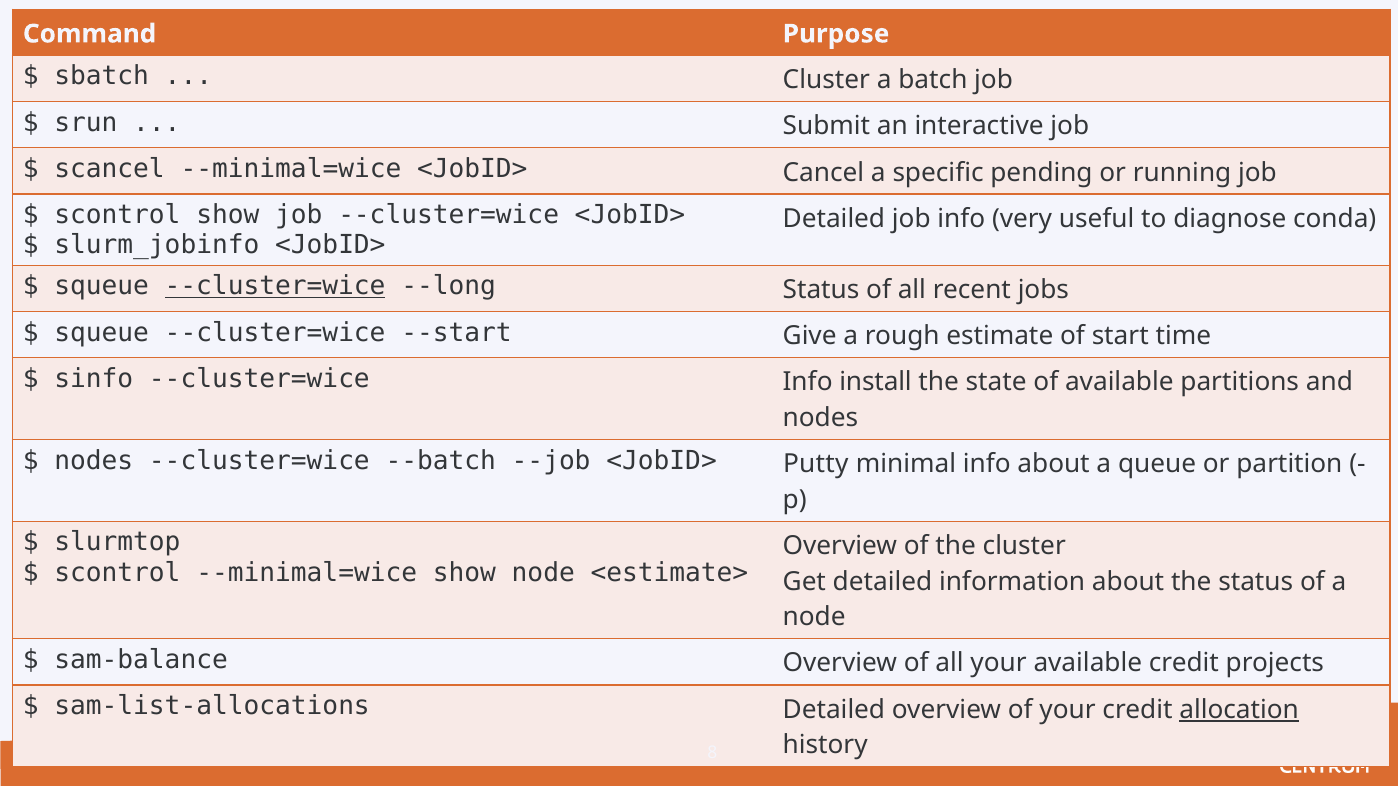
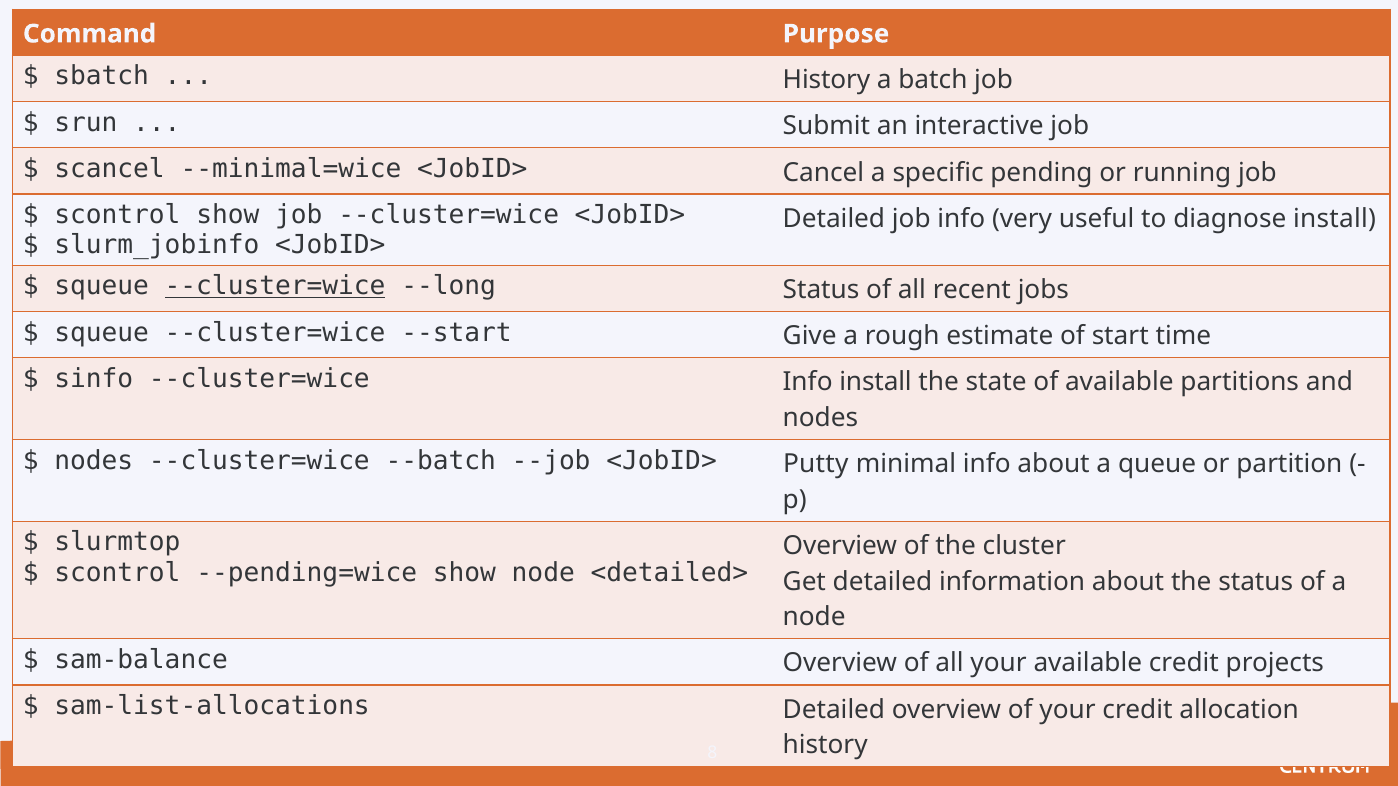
Cluster: Cluster -> History (826, 80)
diagnose conda: conda -> install (1335, 219)
scontrol --minimal=wice: --minimal=wice -> --pending=wice (307, 573)
<estimate>: <estimate> -> <detailed> (669, 573)
allocation underline: present -> none (1239, 710)
